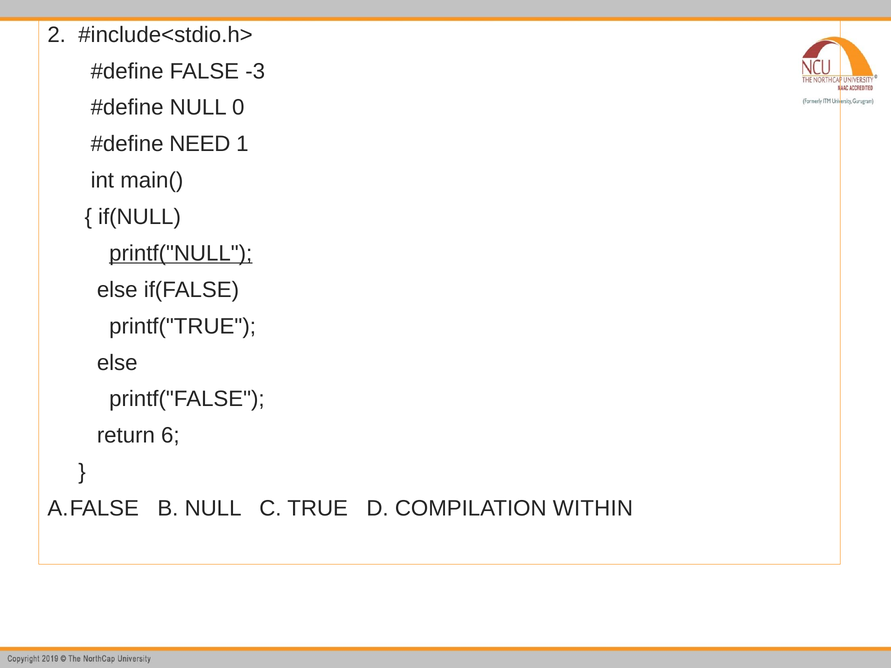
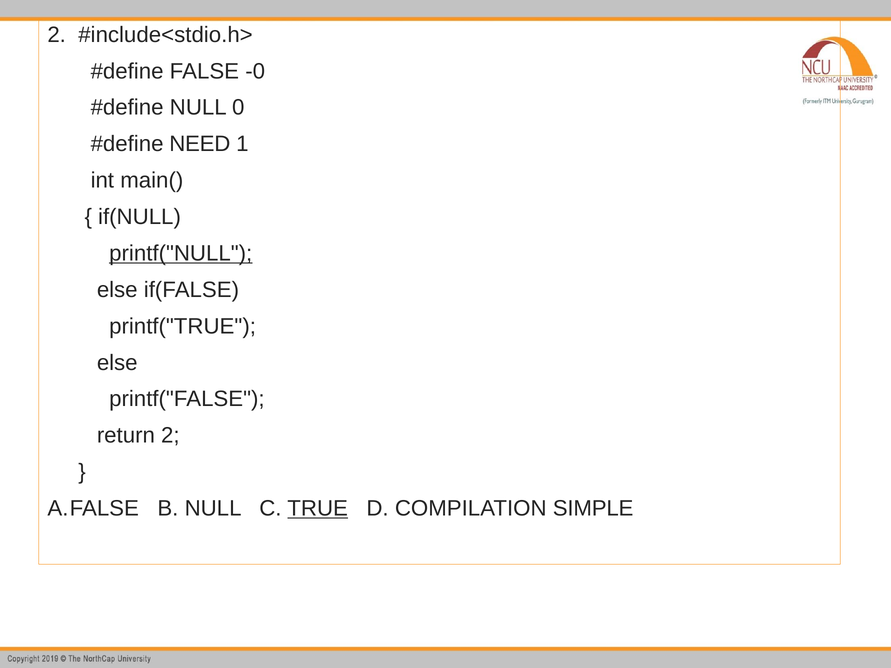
-3: -3 -> -0 (255, 71)
return 6: 6 -> 2 (170, 436)
TRUE underline: none -> present (318, 509)
WITHIN: WITHIN -> SIMPLE (593, 509)
